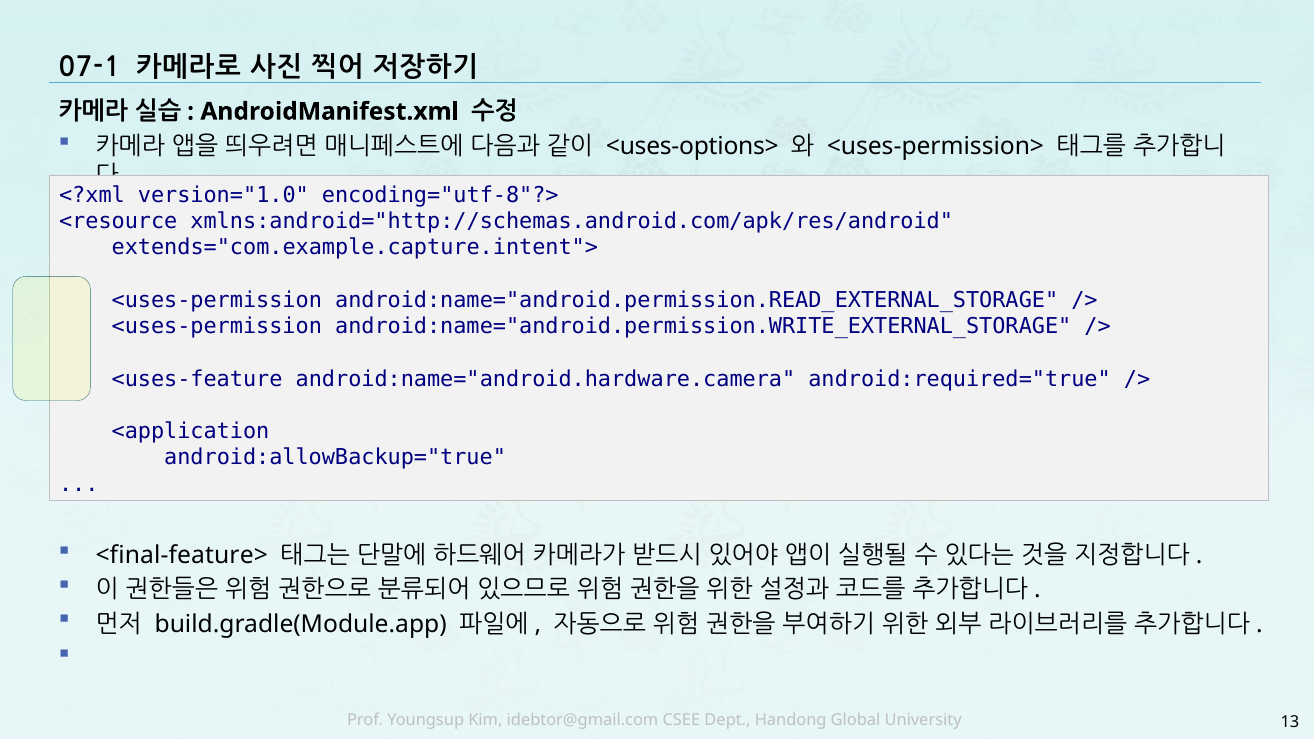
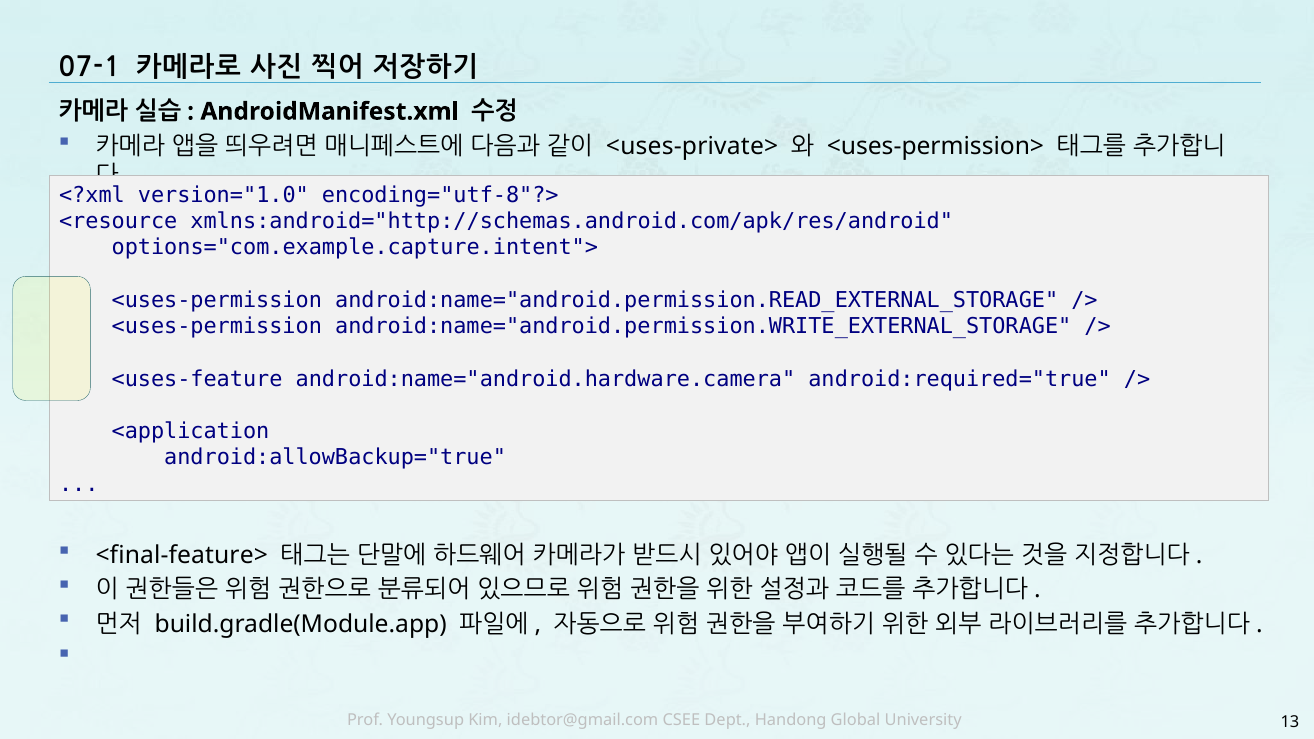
<uses-options>: <uses-options> -> <uses-private> (692, 146)
extends="com.example.capture.intent">: extends="com.example.capture.intent"> -> options="com.example.capture.intent"> (355, 248)
